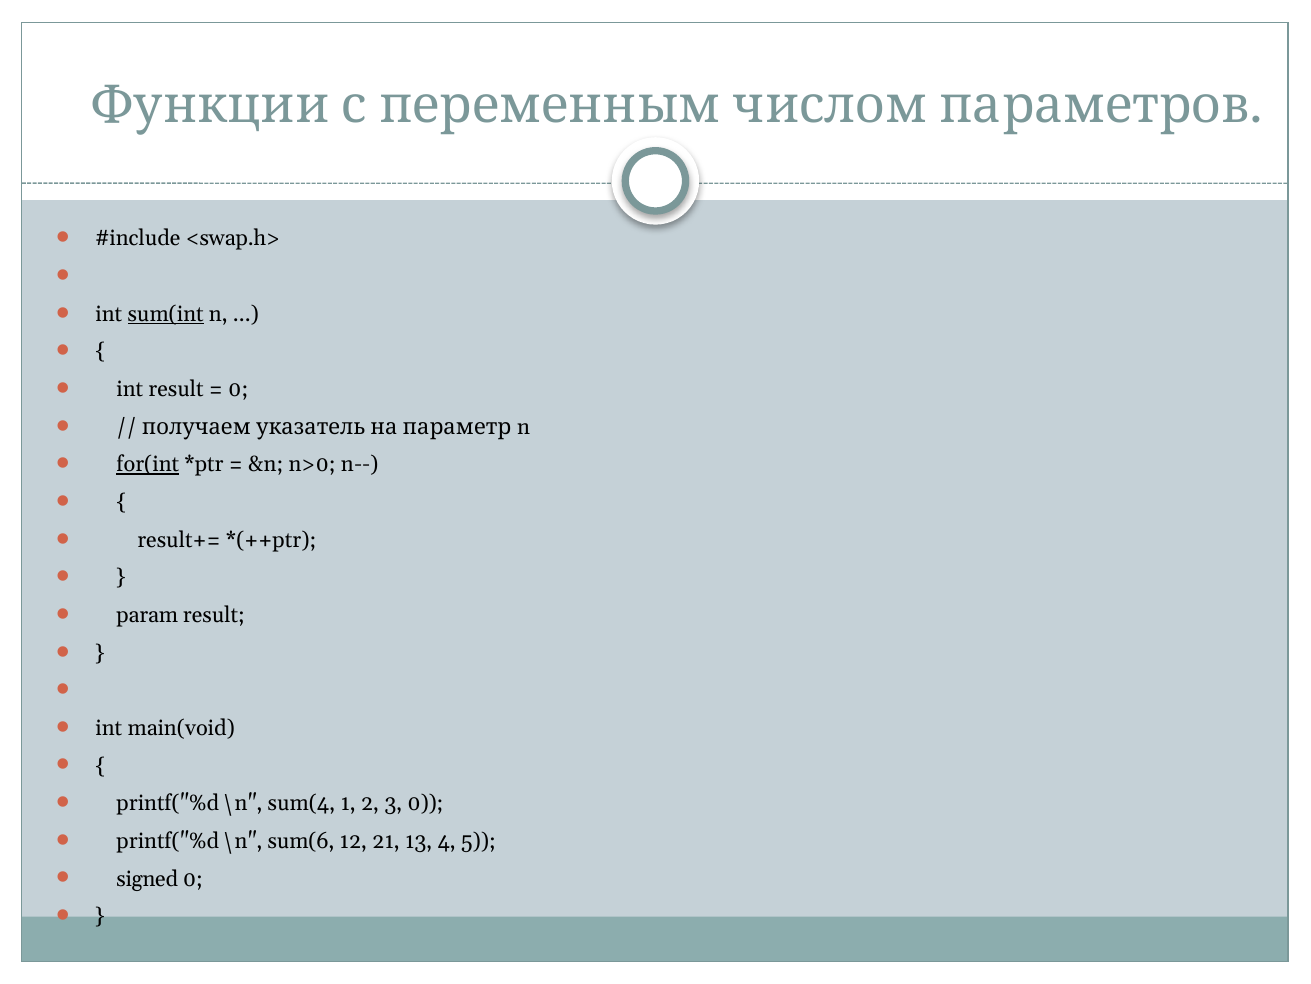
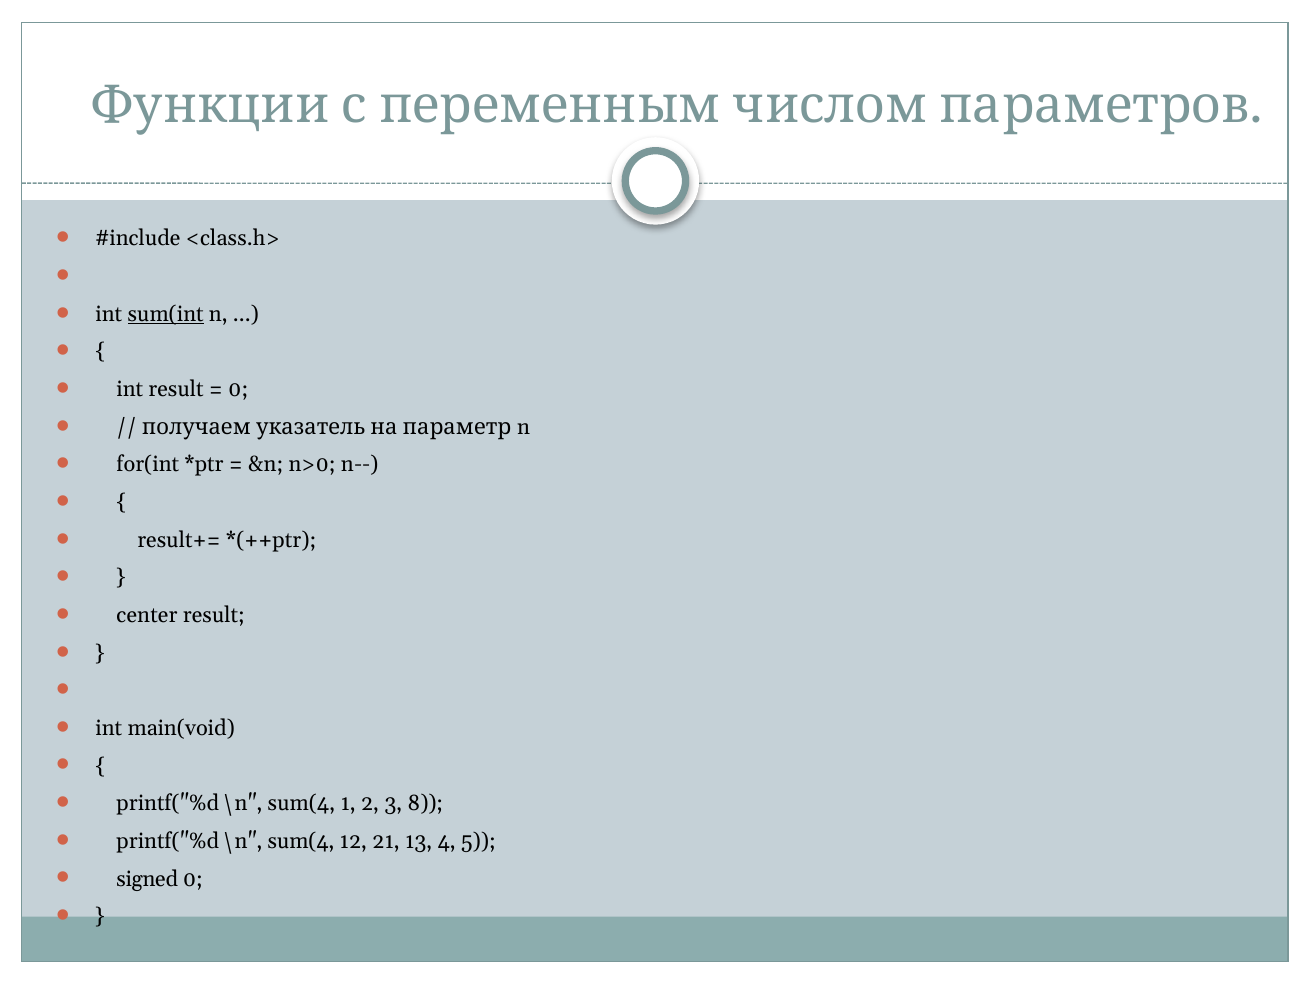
<swap.h>: <swap.h> -> <class.h> (233, 239)
for(int underline: present -> none (148, 464)
param: param -> center (147, 615)
3 0: 0 -> 8 (425, 803)
sum(6: sum(6 -> sum(4 (301, 841)
